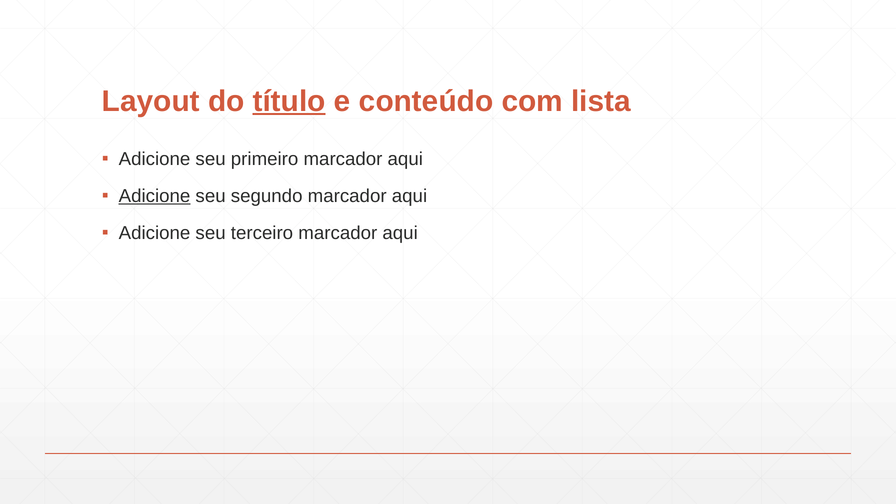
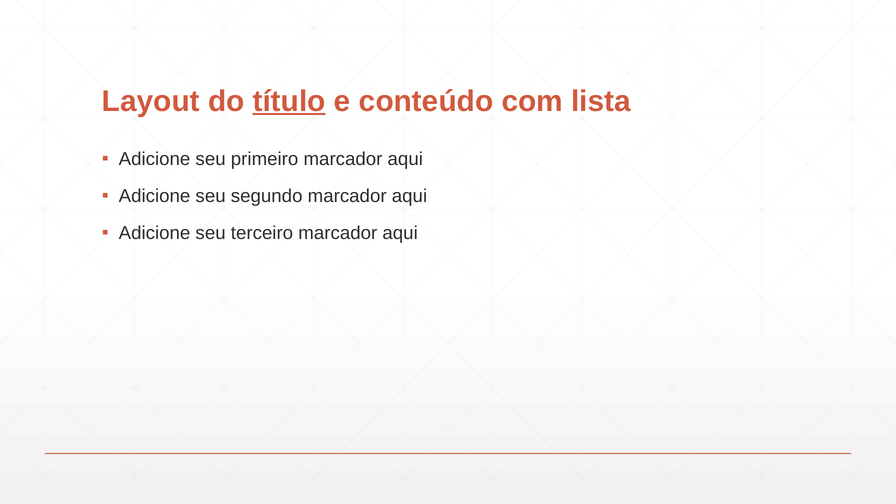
Adicione underline: present -> none (155, 196)
